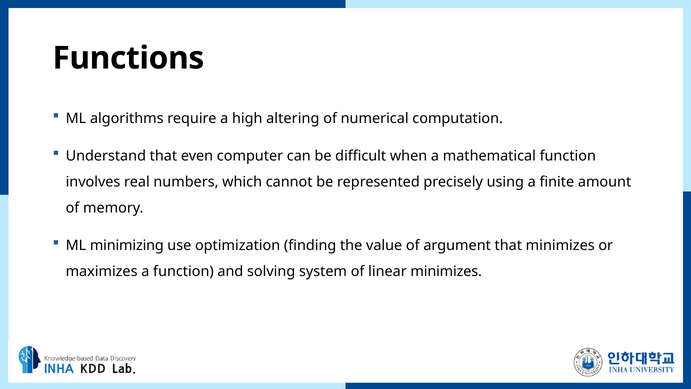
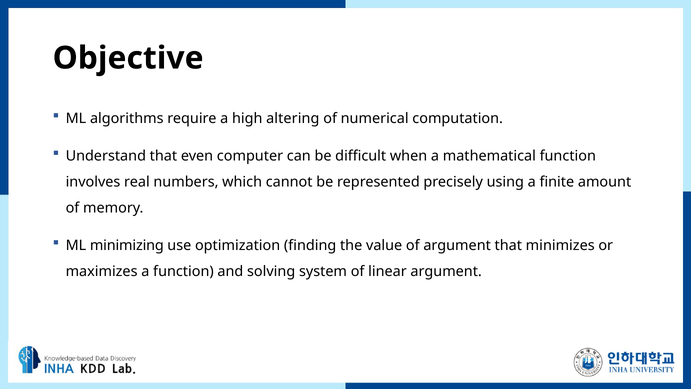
Functions: Functions -> Objective (128, 58)
linear minimizes: minimizes -> argument (446, 271)
